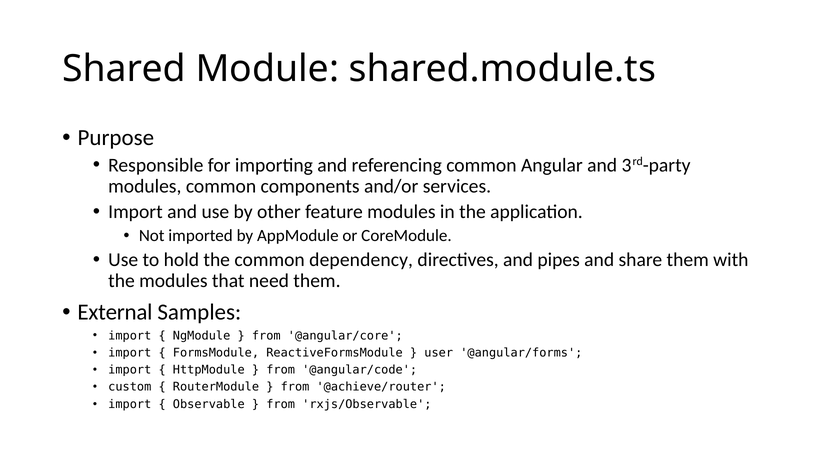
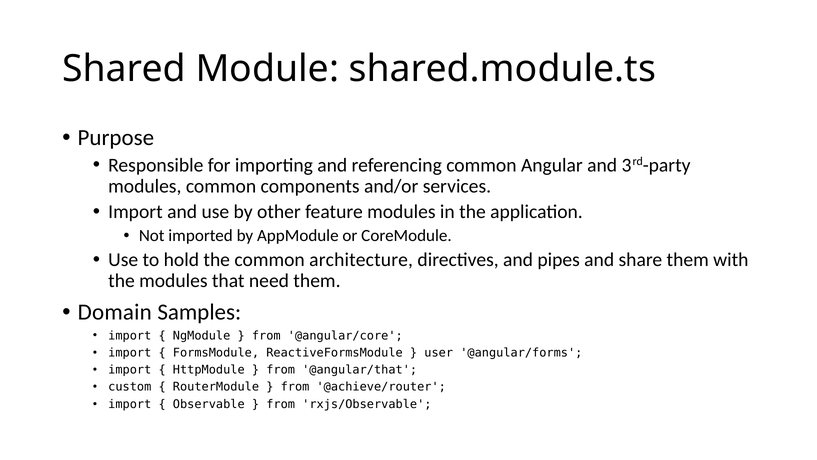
dependency: dependency -> architecture (361, 259)
External: External -> Domain (115, 312)
@angular/code: @angular/code -> @angular/that (360, 370)
